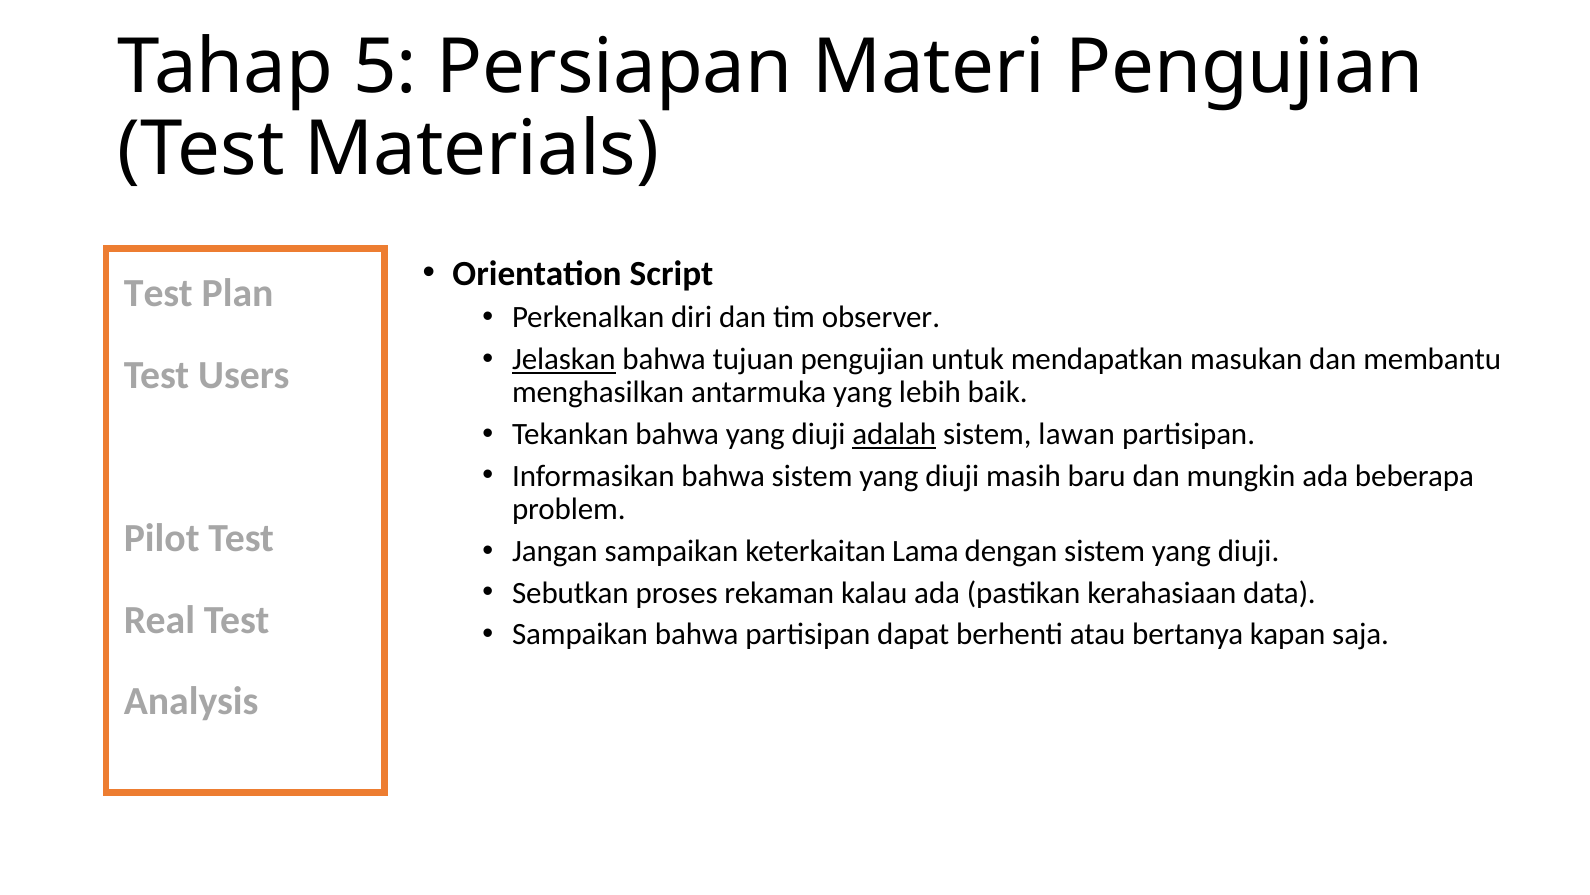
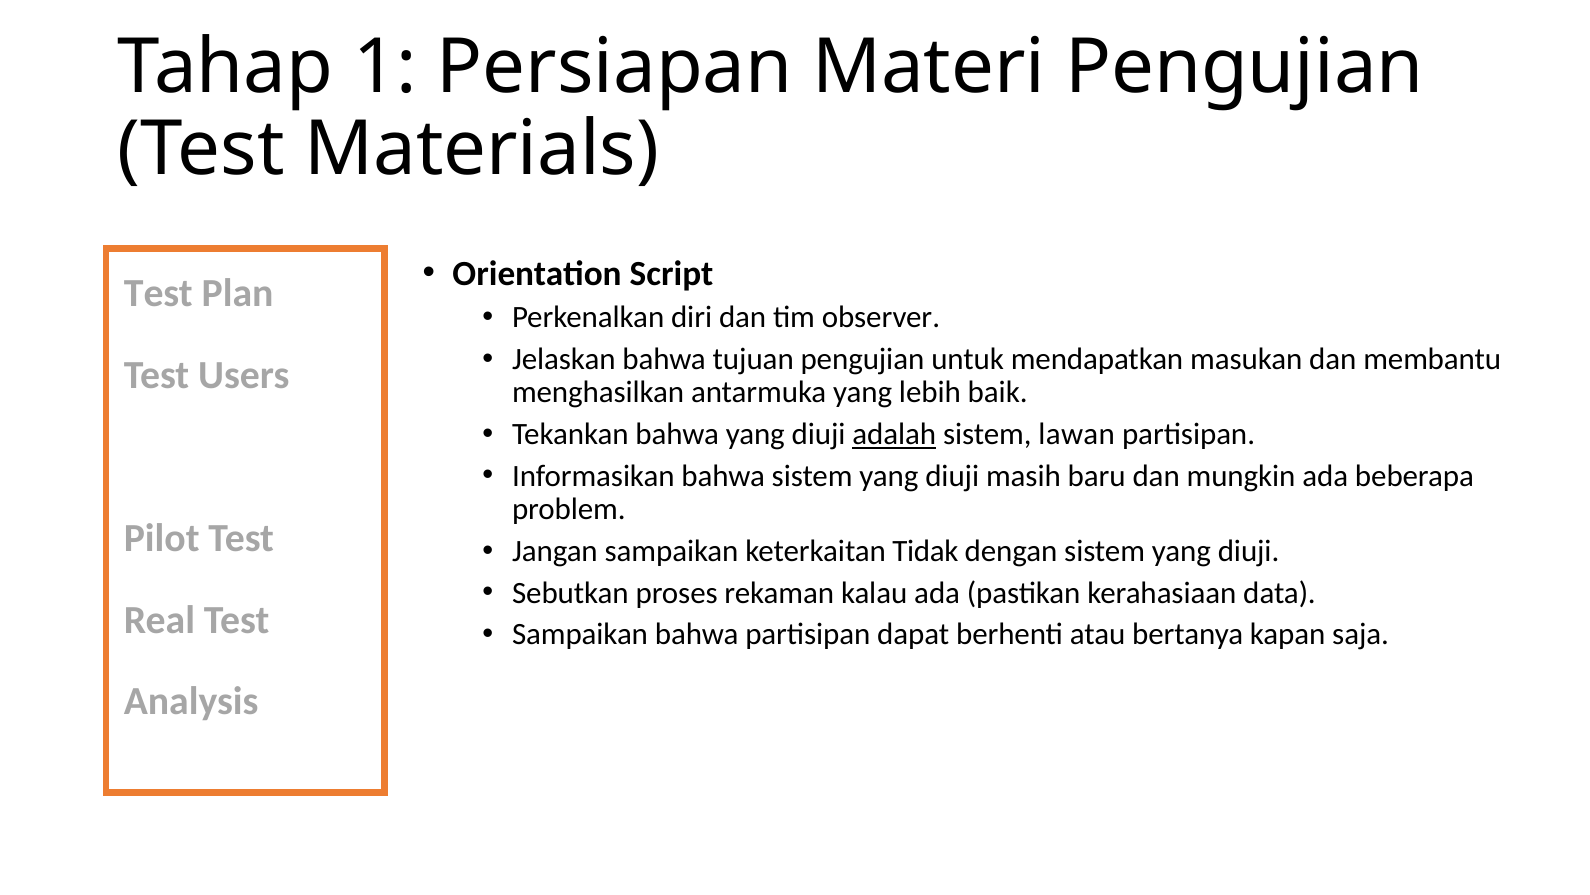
5: 5 -> 1 (385, 67)
Jelaskan underline: present -> none (564, 359)
Lama: Lama -> Tidak (925, 551)
